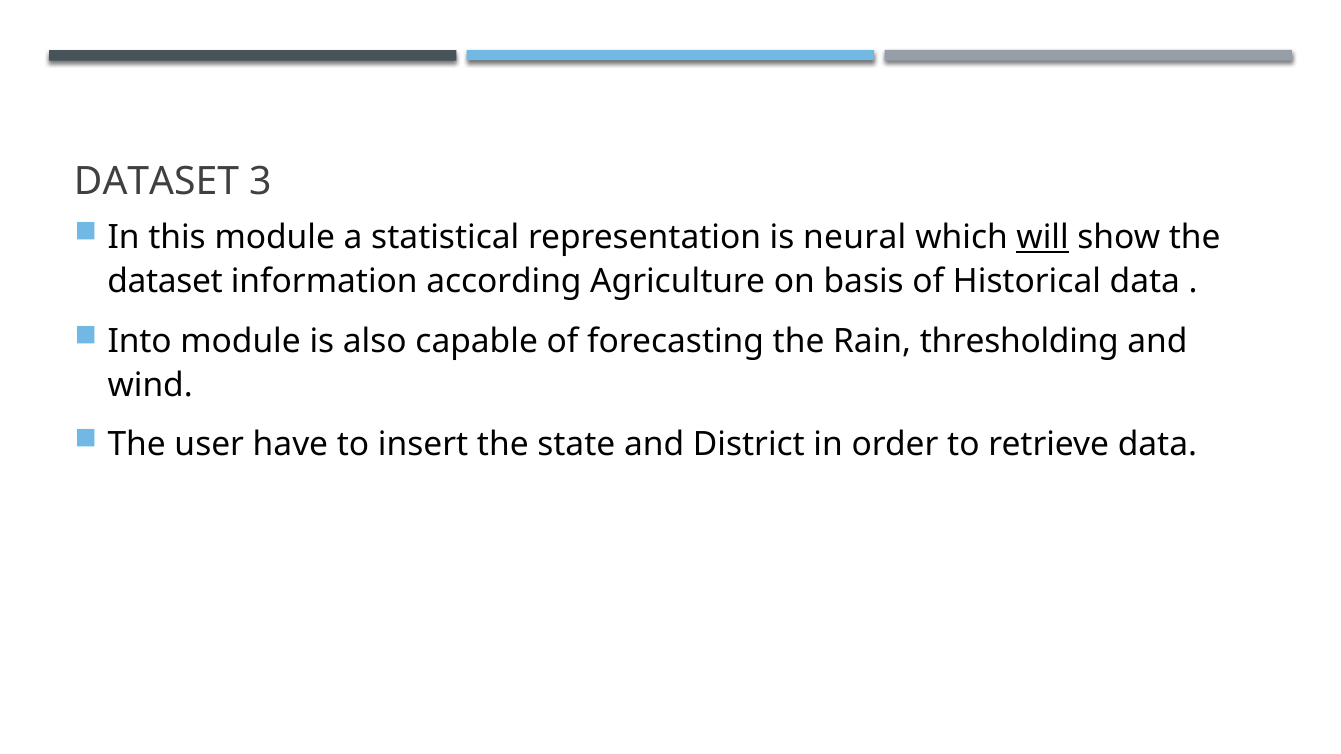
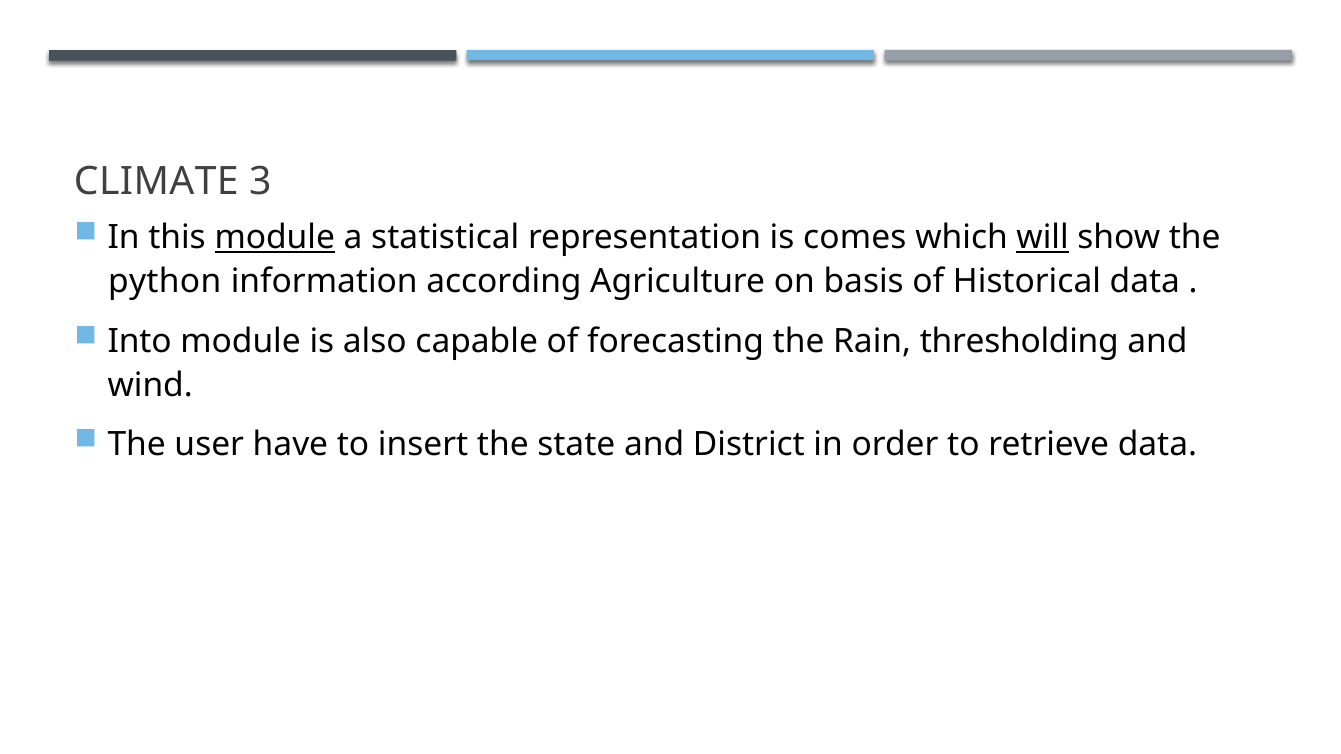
DATASET: DATASET -> CLIMATE (156, 182)
module underline: none -> present (275, 238)
neural: neural -> comes (855, 238)
dataset: dataset -> python (165, 282)
